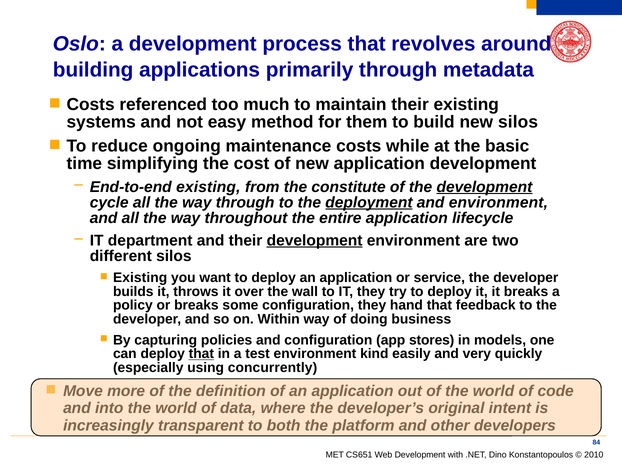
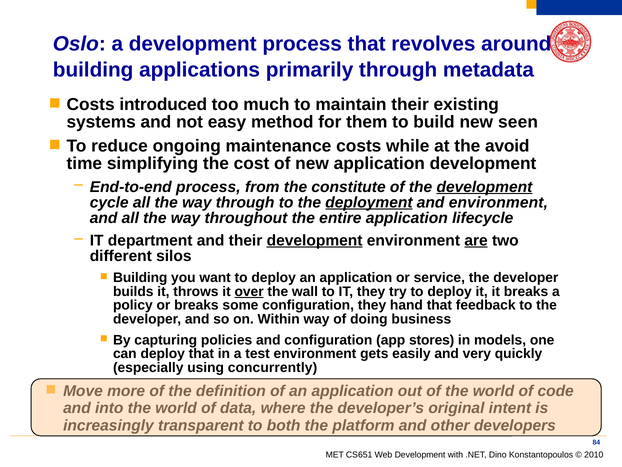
referenced: referenced -> introduced (163, 105)
new silos: silos -> seen (518, 122)
basic: basic -> avoid (507, 146)
End-to-end existing: existing -> process (208, 187)
are underline: none -> present (476, 240)
Existing: Existing -> Building (140, 277)
over underline: none -> present (249, 291)
that underline: present -> none (201, 353)
kind: kind -> gets (374, 353)
